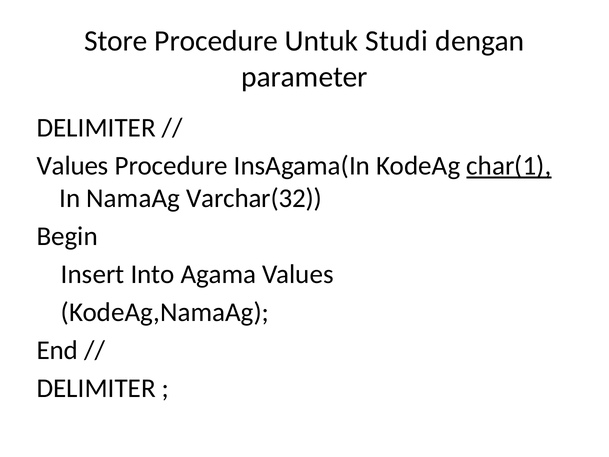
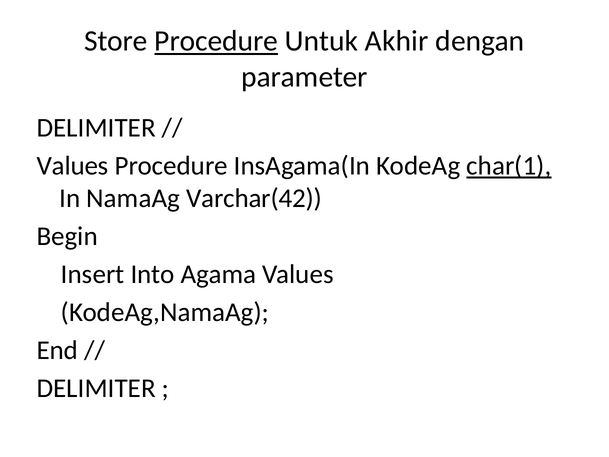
Procedure underline: none -> present (216, 41)
Studi: Studi -> Akhir (397, 41)
Varchar(32: Varchar(32 -> Varchar(42 (254, 198)
